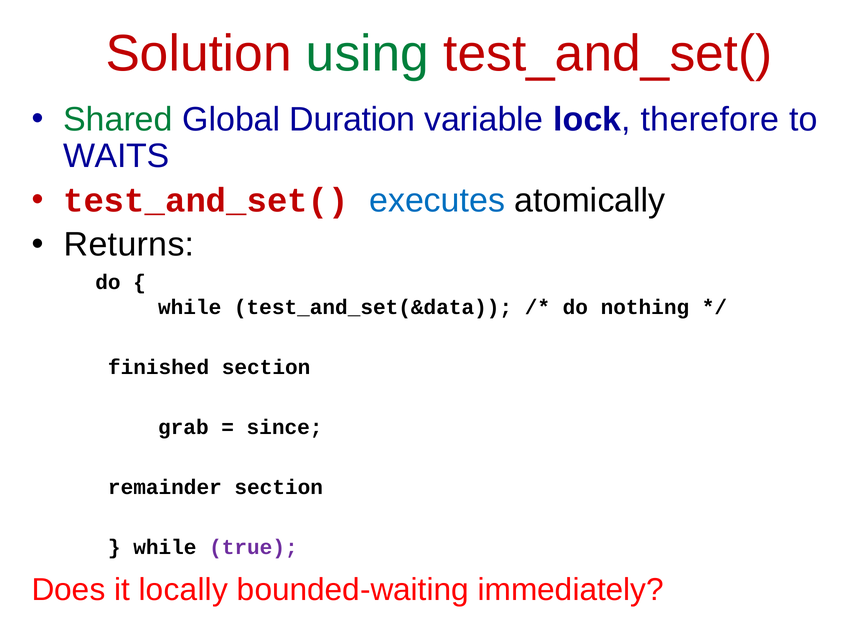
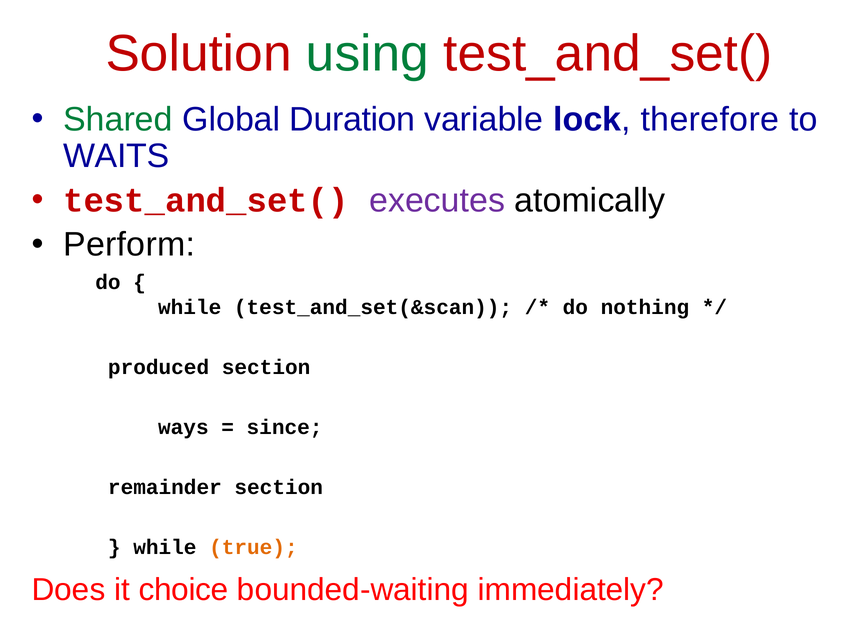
executes colour: blue -> purple (437, 200)
Returns: Returns -> Perform (129, 244)
test_and_set(&data: test_and_set(&data -> test_and_set(&scan (373, 307)
finished: finished -> produced (159, 367)
grab: grab -> ways (183, 427)
true colour: purple -> orange (253, 547)
locally: locally -> choice (184, 589)
